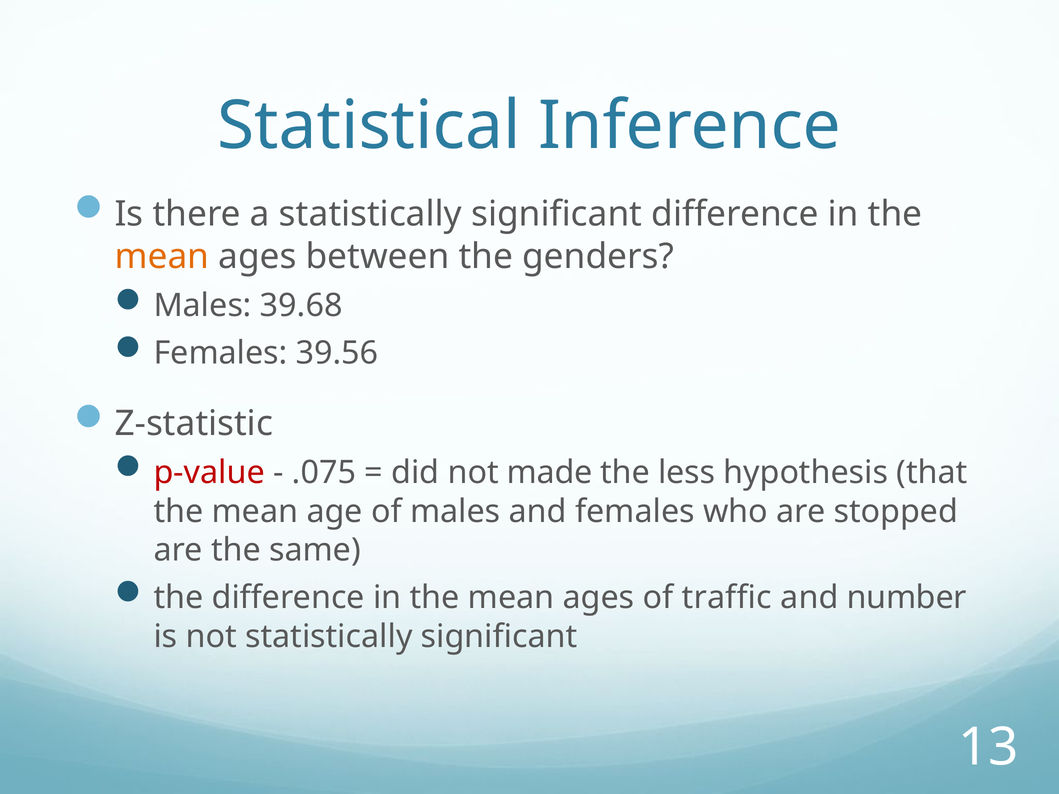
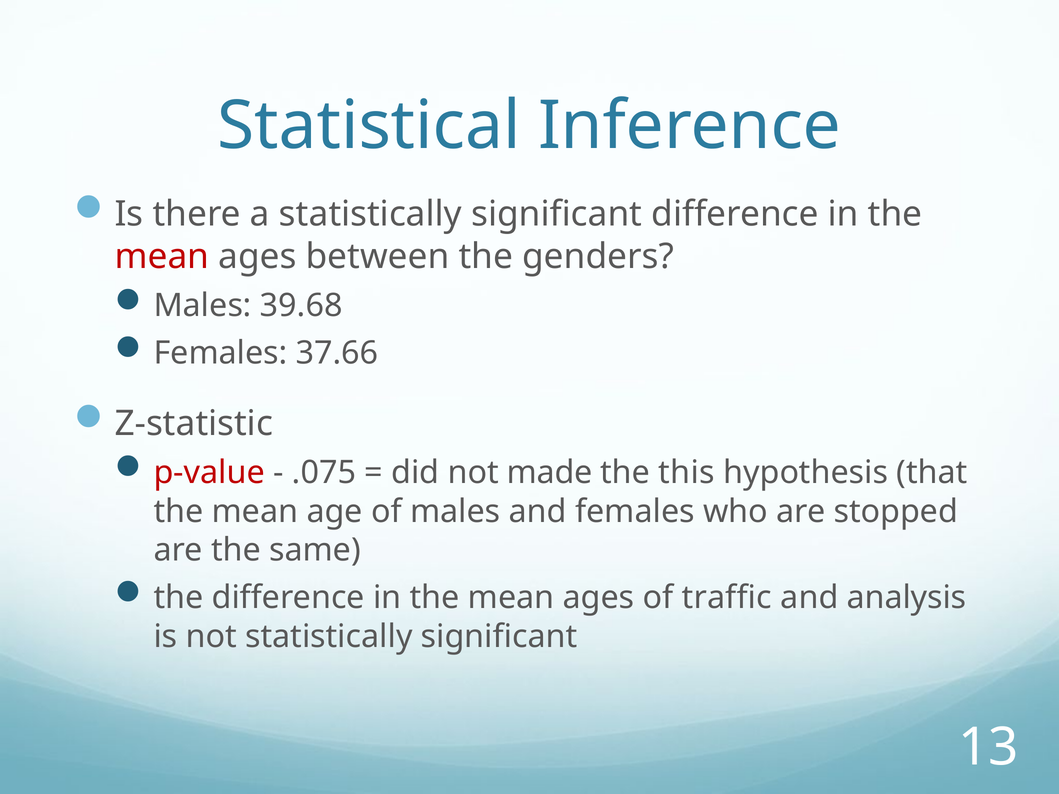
mean colour: orange -> red (162, 257)
39.56: 39.56 -> 37.66 (337, 353)
less: less -> this (686, 473)
number: number -> analysis (907, 598)
